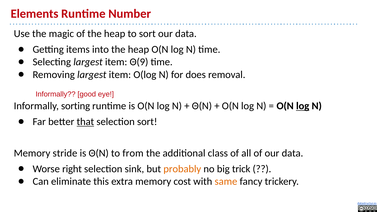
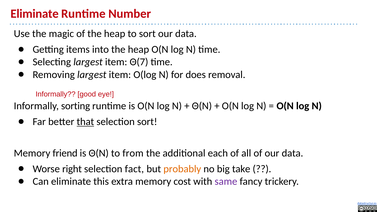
Elements: Elements -> Eliminate (35, 14)
Θ(9: Θ(9 -> Θ(7 (139, 62)
log underline: present -> none (303, 106)
stride: stride -> friend (65, 153)
class: class -> each (218, 153)
sink: sink -> fact (134, 169)
trick: trick -> take (241, 169)
same colour: orange -> purple (226, 181)
